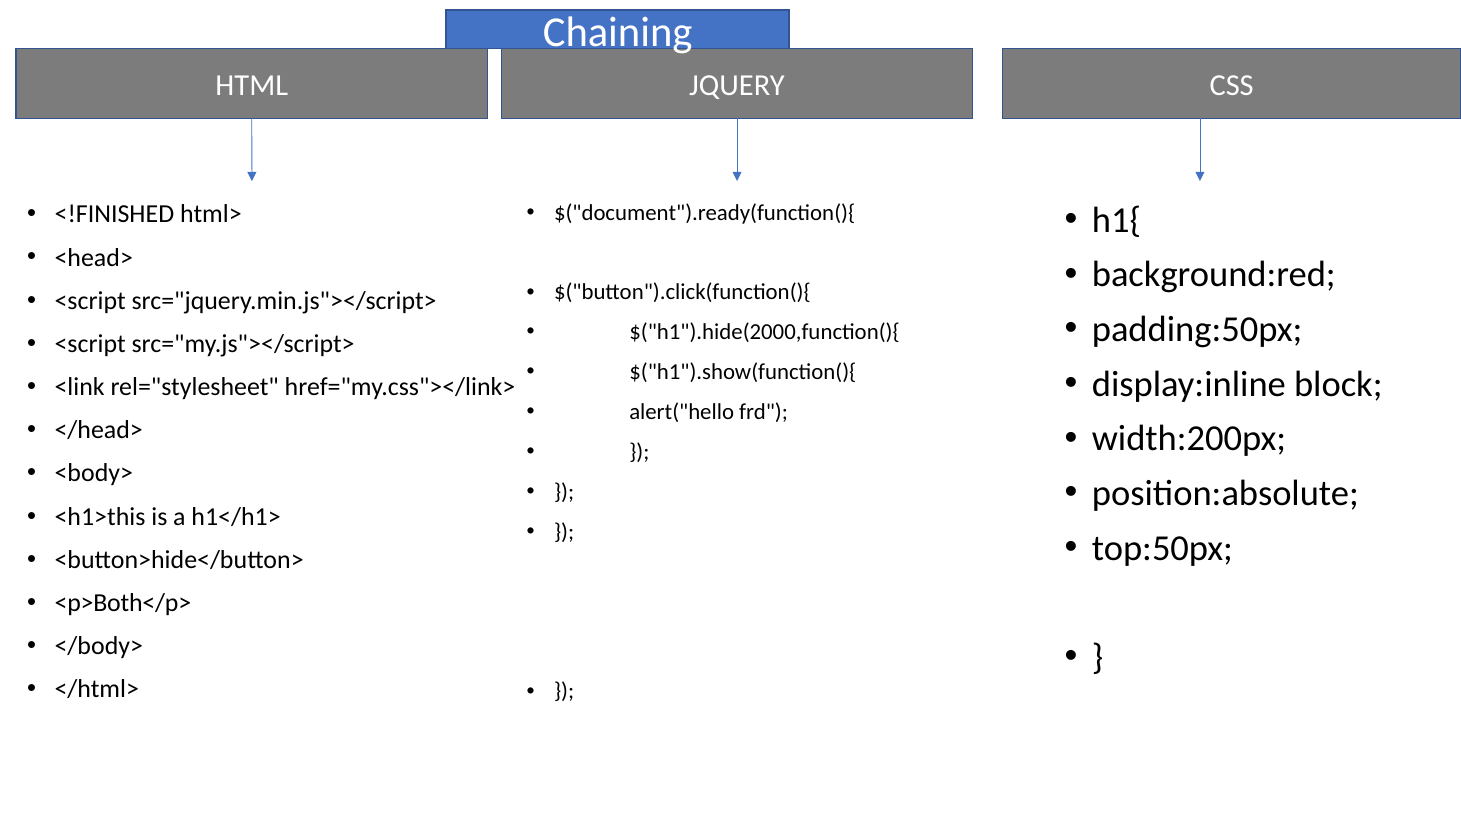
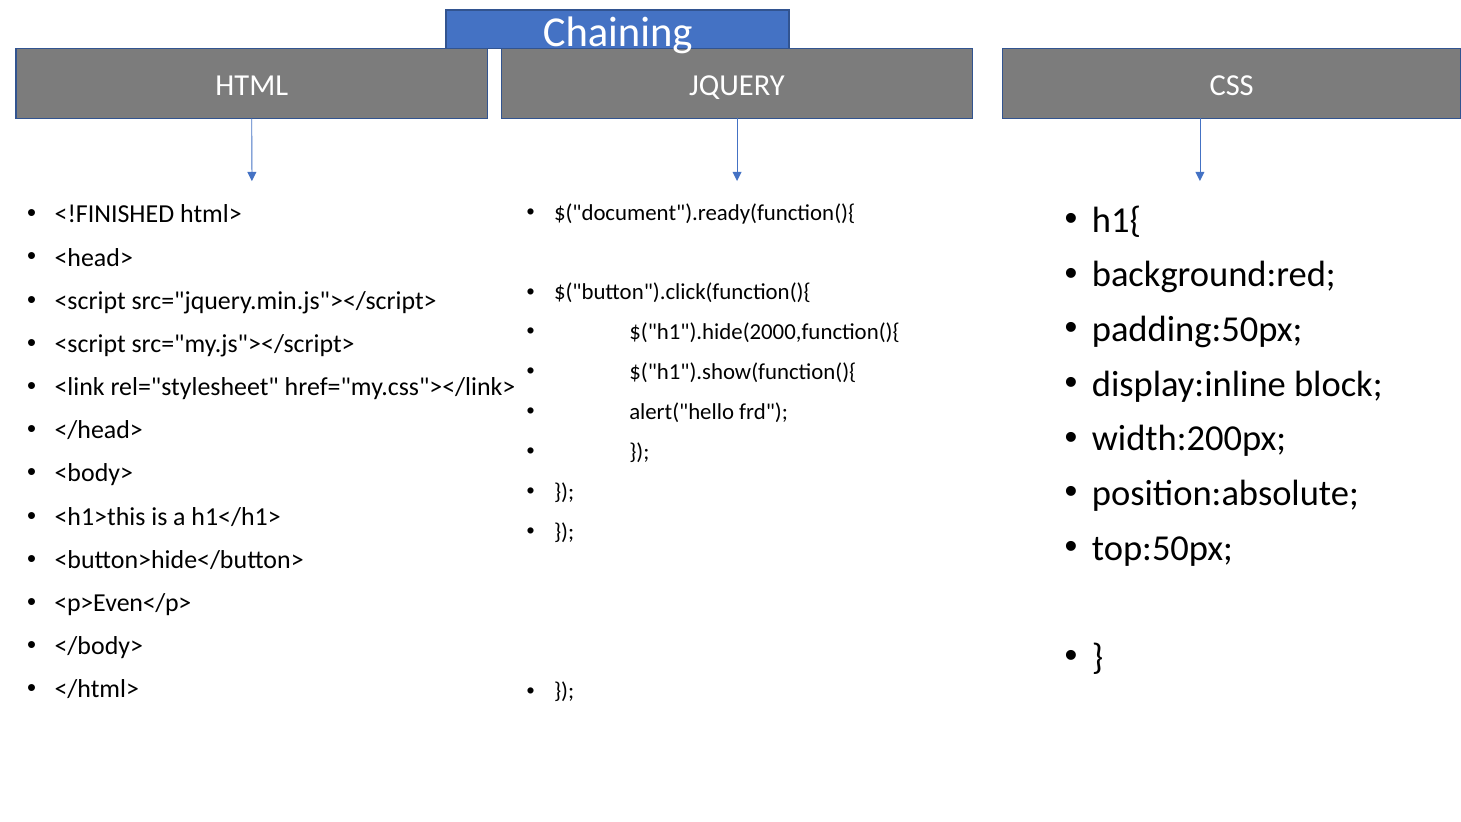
<p>Both</p>: <p>Both</p> -> <p>Even</p> (123, 603)
